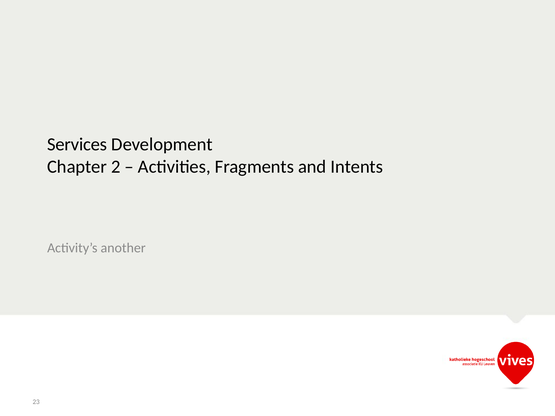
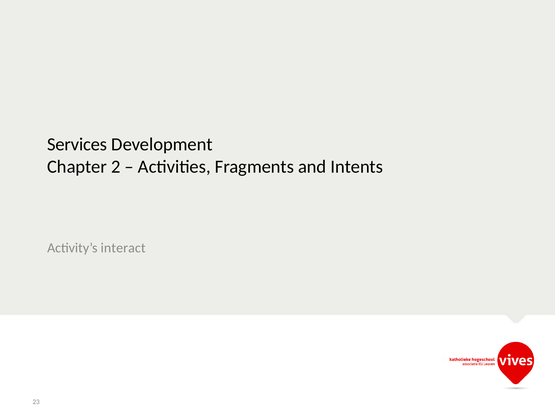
another: another -> interact (123, 248)
